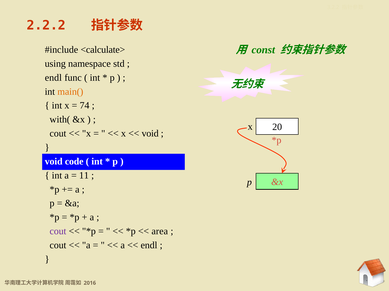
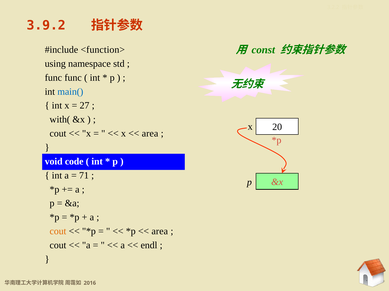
2.2.2: 2.2.2 -> 3.9.2 (46, 25)
<calculate>: <calculate> -> <function> (103, 50)
endl: endl -> func (53, 78)
main( colour: orange -> blue (70, 92)
74: 74 -> 27 (85, 106)
void: void -> area (150, 134)
11: 11 -> 71 (84, 176)
cout colour: purple -> orange (58, 232)
